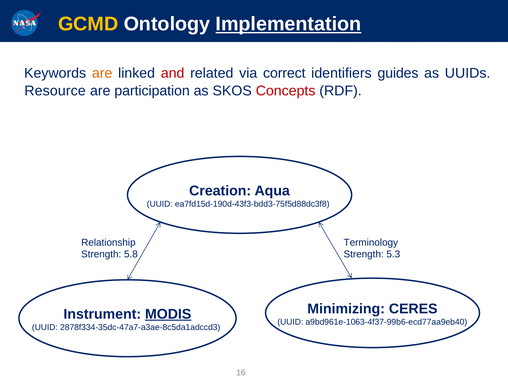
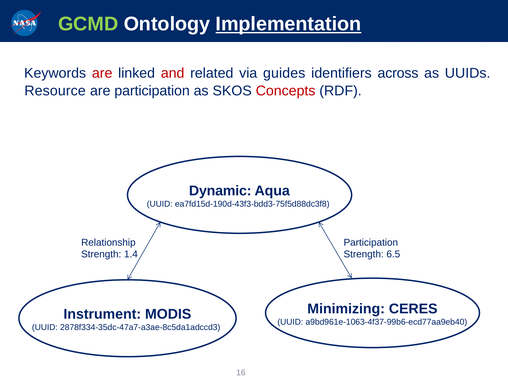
GCMD colour: yellow -> light green (88, 24)
are colour: orange -> red (102, 73)
correct: correct -> guides (284, 73)
guides: guides -> across (398, 73)
Creation: Creation -> Dynamic (220, 191)
Terminology: Terminology -> Participation (371, 242)
5.8: 5.8 -> 1.4 (131, 254)
5.3: 5.3 -> 6.5 (393, 254)
MODIS underline: present -> none (168, 314)
